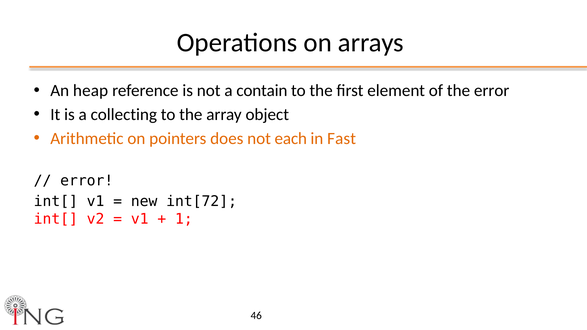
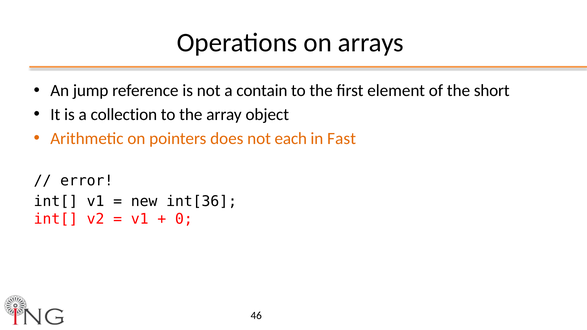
heap: heap -> jump (91, 91)
the error: error -> short (492, 91)
collecting: collecting -> collection (124, 115)
int[72: int[72 -> int[36 (202, 201)
1: 1 -> 0 (184, 219)
